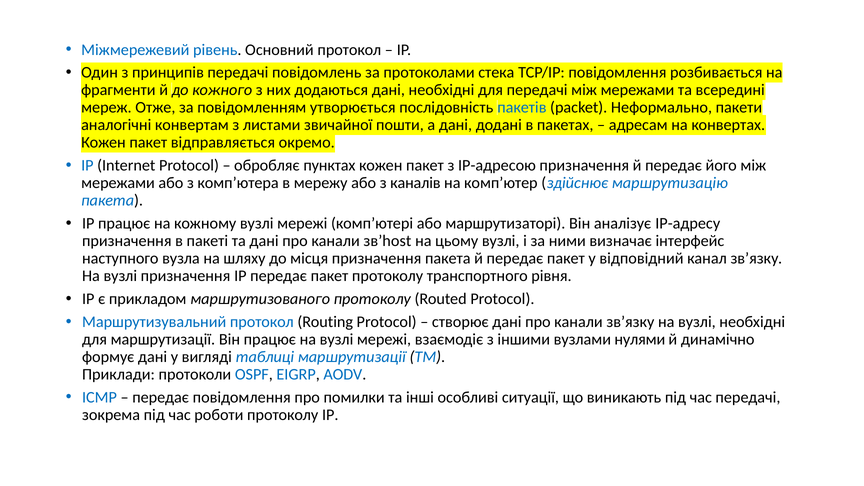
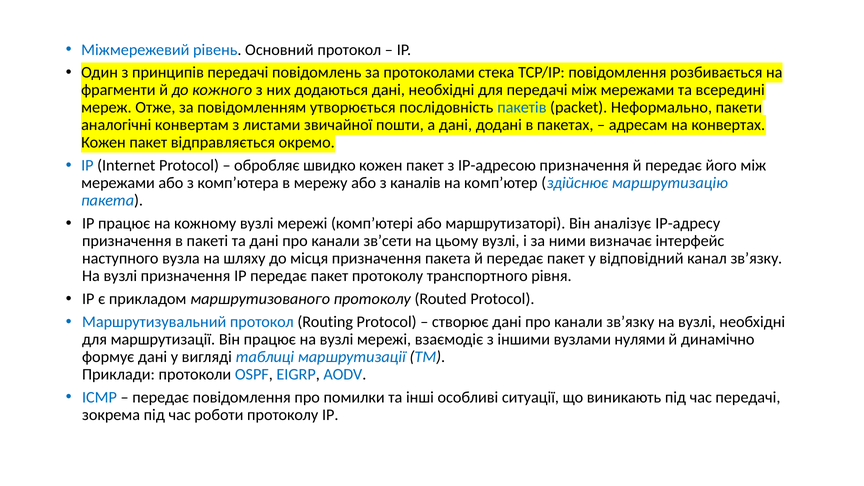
пунктах: пунктах -> швидко (329, 166)
зв’host: зв’host -> зв’сети (388, 241)
